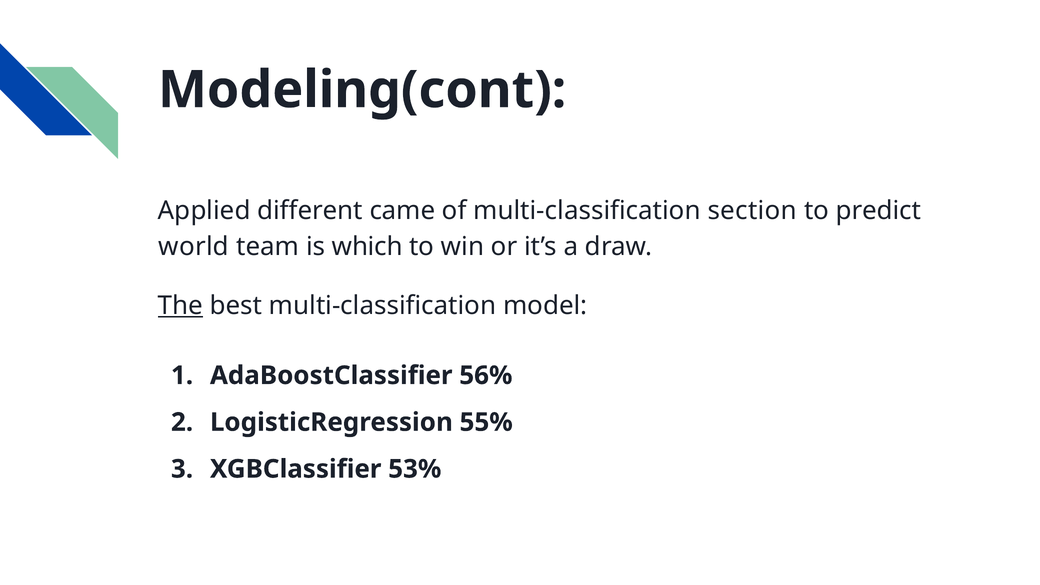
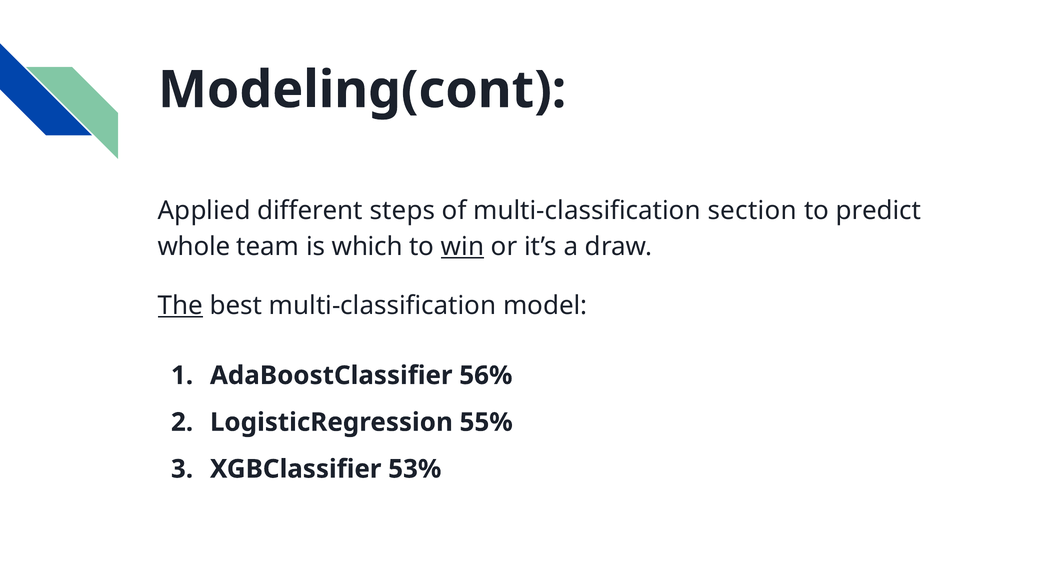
came: came -> steps (402, 211)
world: world -> whole (194, 247)
win underline: none -> present (463, 247)
